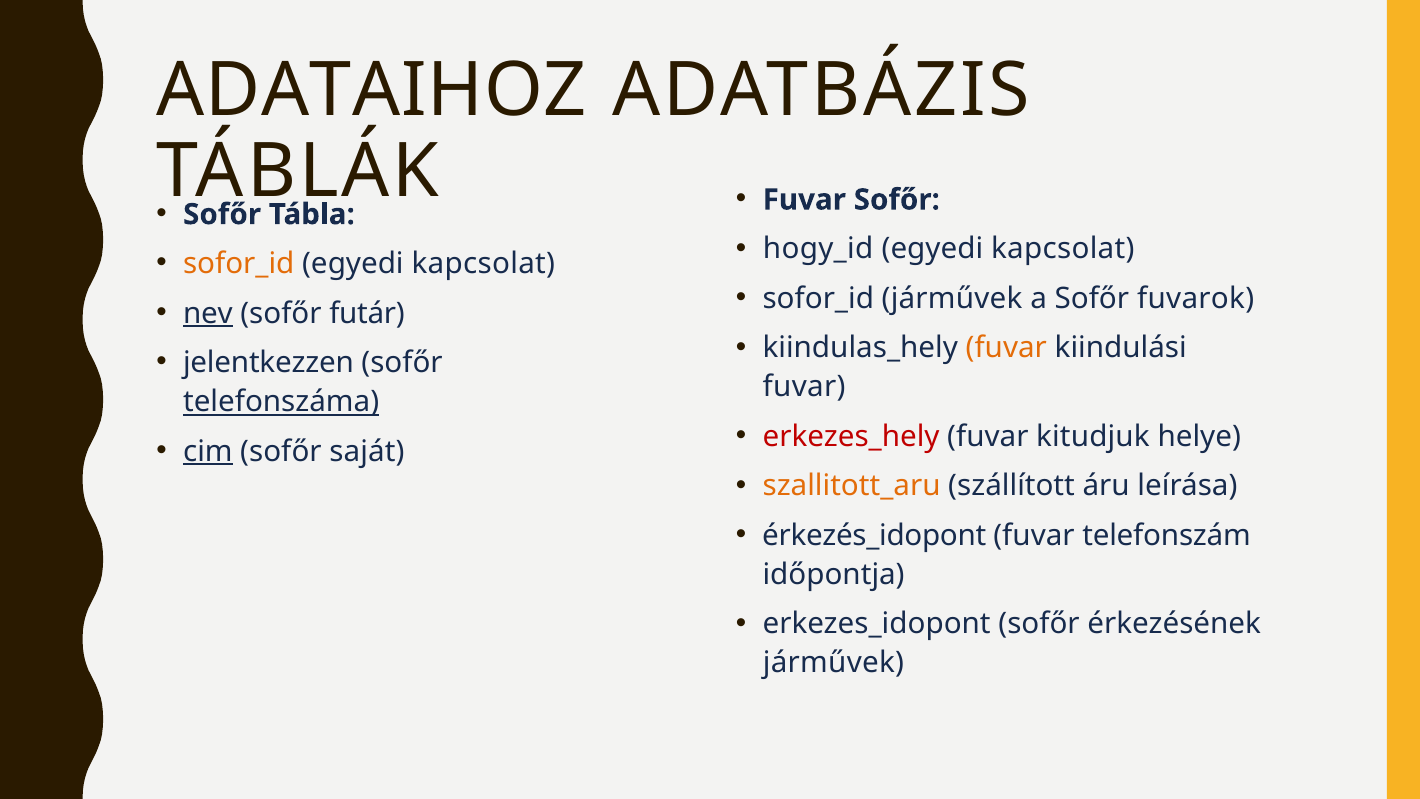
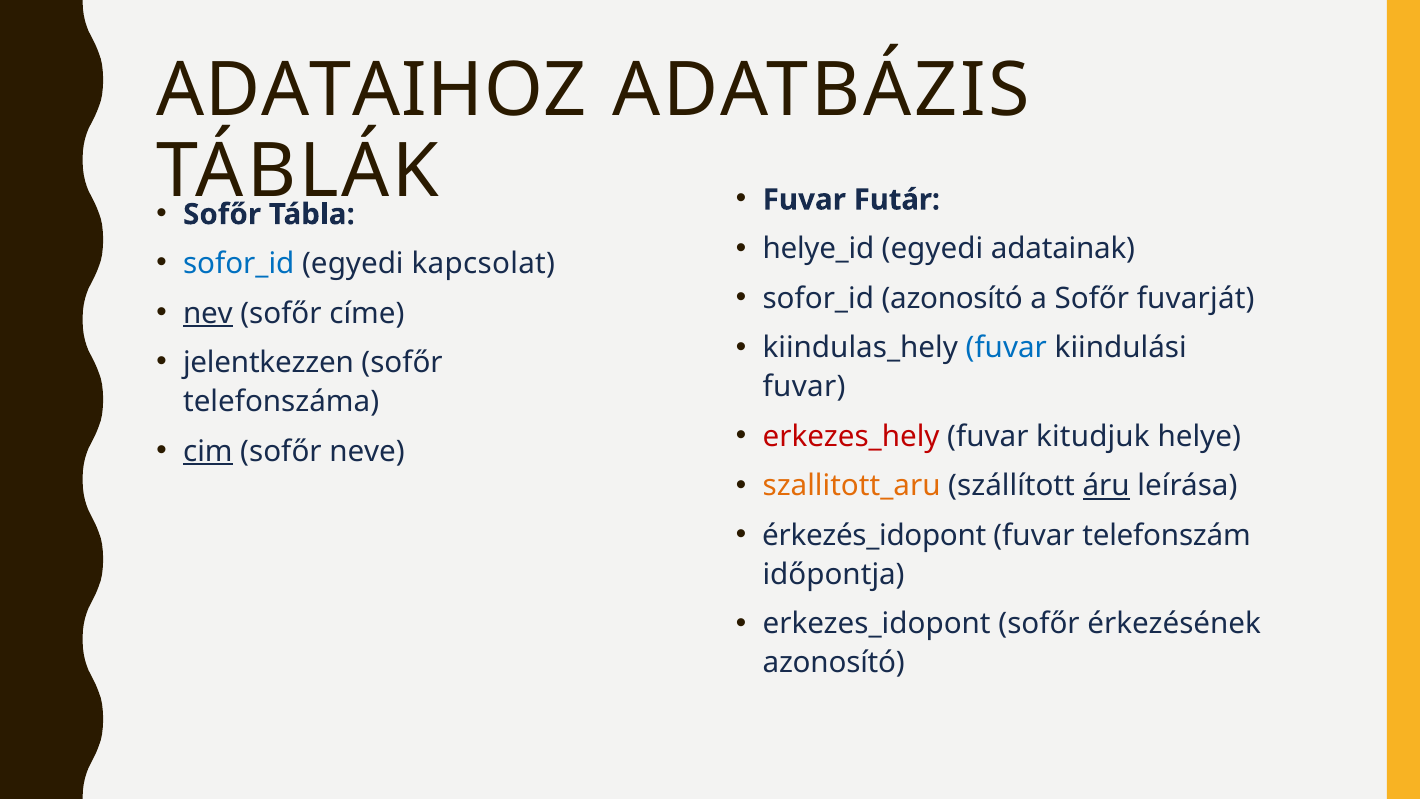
Fuvar Sofőr: Sofőr -> Futár (897, 200)
hogy_id: hogy_id -> helye_id (818, 249)
kapcsolat: kapcsolat -> adatainak (1063, 249)
sofor_id colour: orange -> blue (239, 264)
sofor_id járművek: járművek -> azonosító (952, 299)
fuvarok: fuvarok -> fuvarját (1196, 299)
futár: futár -> címe (367, 313)
fuvar colour: orange -> blue (1006, 348)
telefonszáma underline: present -> none (281, 402)
saját: saját -> neve (367, 451)
áru underline: none -> present (1106, 486)
járművek: járművek -> azonosító (834, 663)
